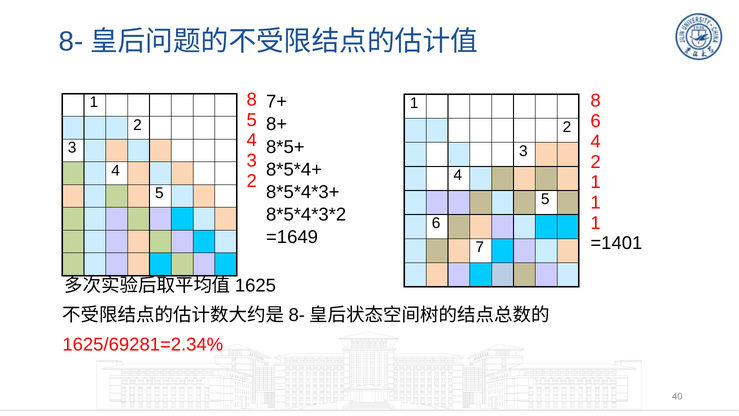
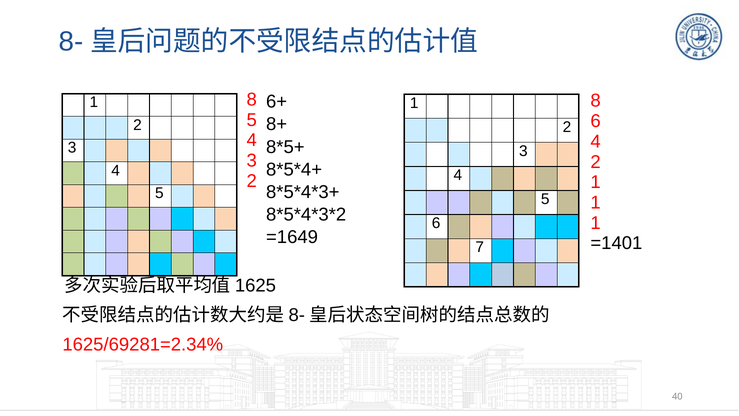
7+: 7+ -> 6+ (277, 102)
